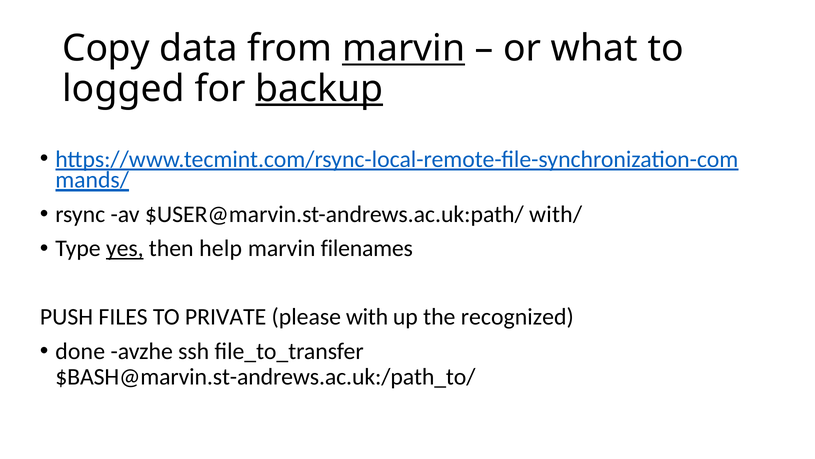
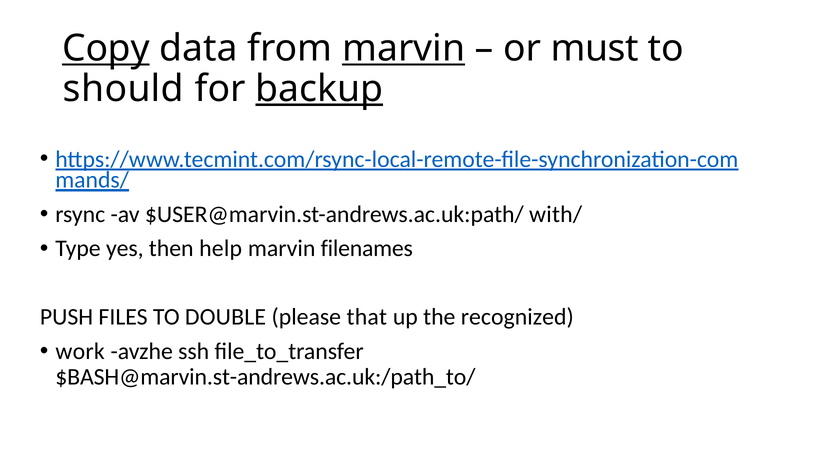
Copy underline: none -> present (106, 48)
what: what -> must (595, 48)
logged: logged -> should (123, 89)
yes underline: present -> none (125, 248)
PRIVATE: PRIVATE -> DOUBLE (226, 317)
with: with -> that (367, 317)
done: done -> work (80, 351)
